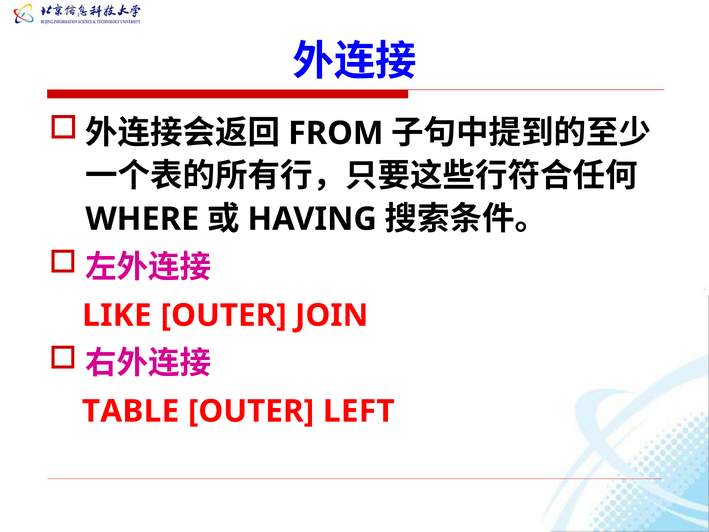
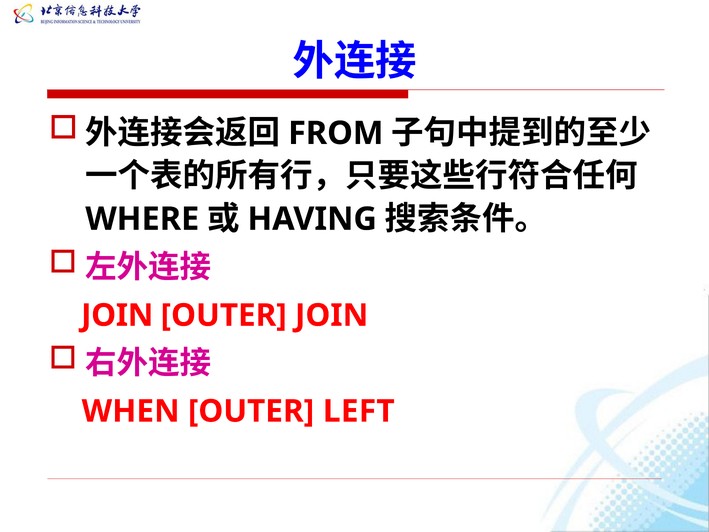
LIKE: LIKE -> JOIN (117, 315)
TABLE: TABLE -> WHEN (131, 411)
